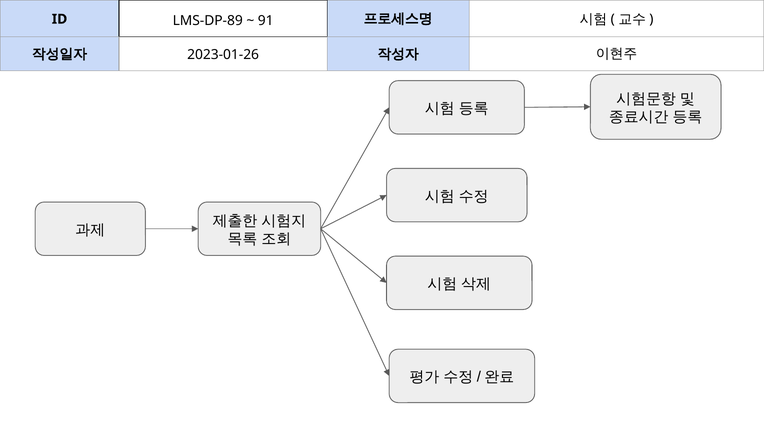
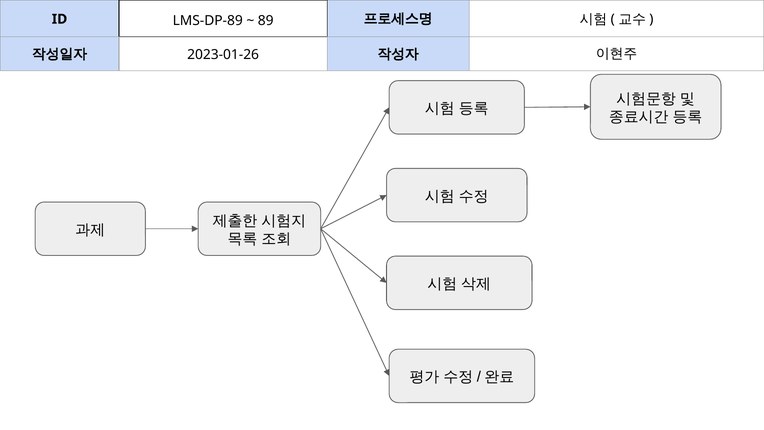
91: 91 -> 89 (266, 21)
